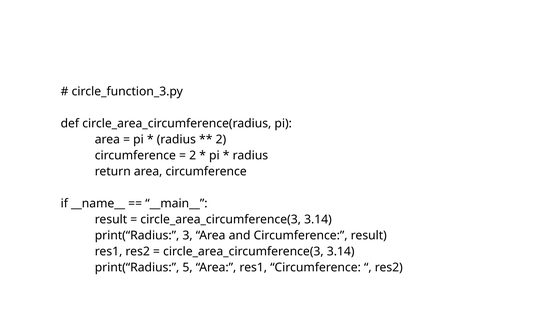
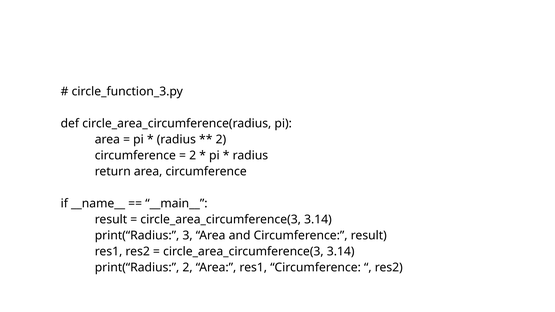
print(“Radius 5: 5 -> 2 (188, 268)
